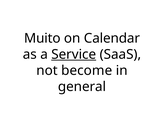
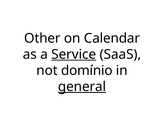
Muito: Muito -> Other (42, 38)
become: become -> domínio (87, 71)
general underline: none -> present (82, 87)
